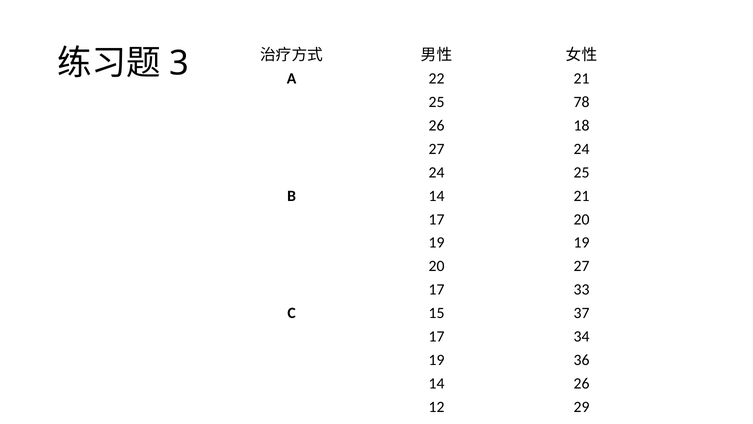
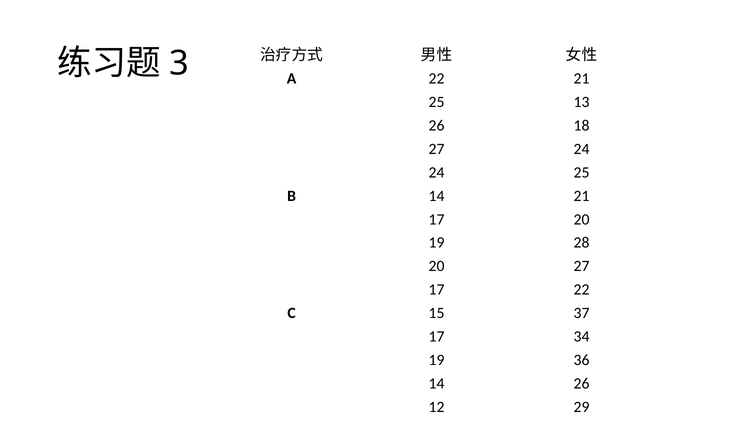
78: 78 -> 13 (582, 102)
19 19: 19 -> 28 (582, 243)
17 33: 33 -> 22 (582, 289)
